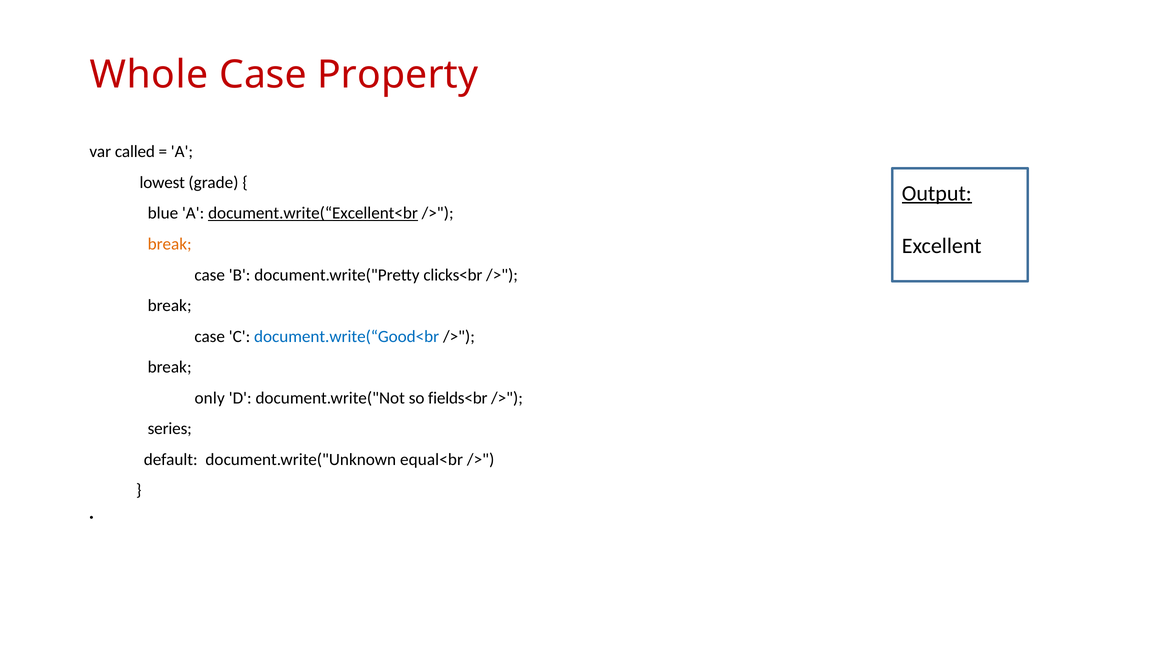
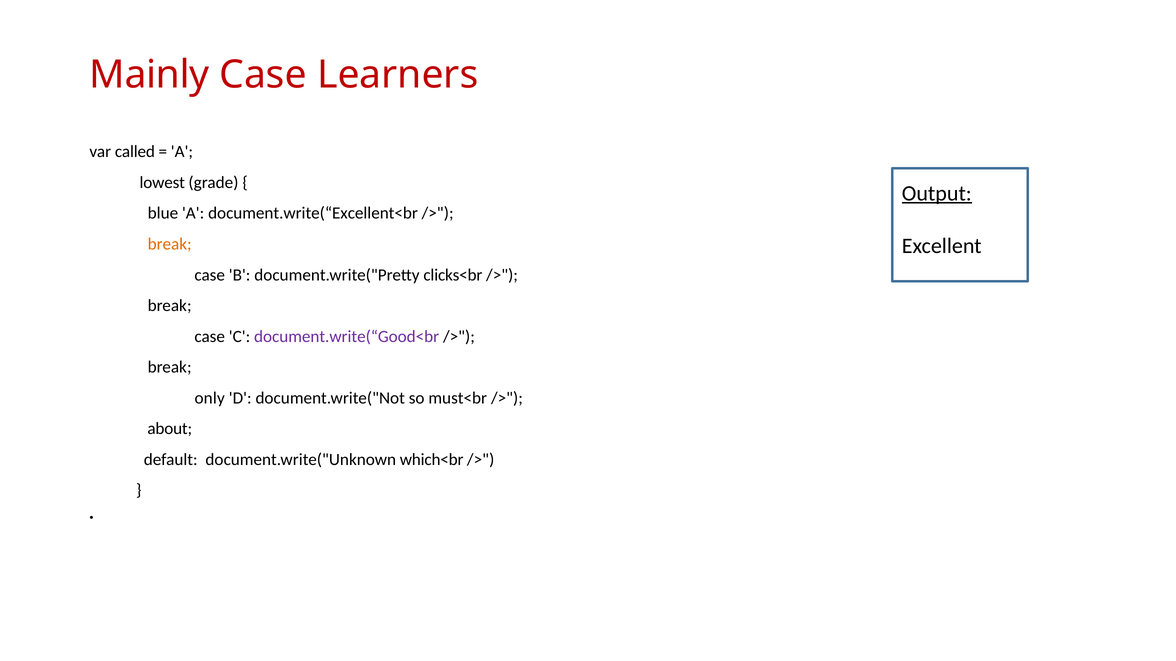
Whole: Whole -> Mainly (149, 75)
Property: Property -> Learners (398, 75)
document.write(“Excellent<br underline: present -> none (313, 213)
document.write(“Good<br colour: blue -> purple (347, 337)
fields<br: fields<br -> must<br (458, 398)
series: series -> about (170, 429)
equal<br: equal<br -> which<br (432, 460)
